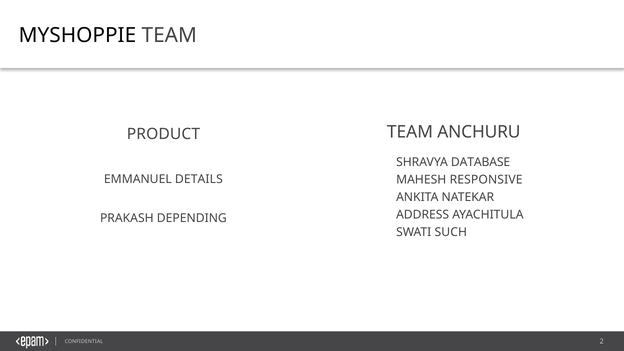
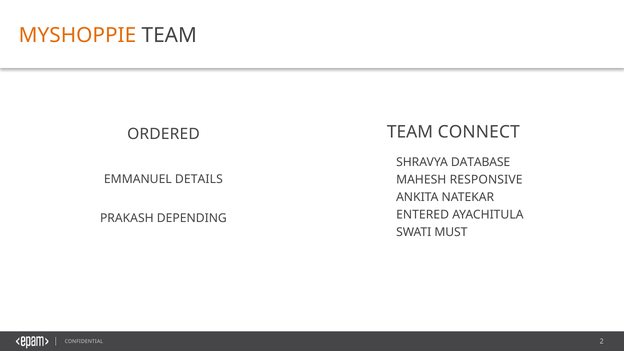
MYSHOPPIE colour: black -> orange (77, 35)
ANCHURU: ANCHURU -> CONNECT (479, 132)
PRODUCT: PRODUCT -> ORDERED (163, 134)
ADDRESS: ADDRESS -> ENTERED (423, 215)
SUCH: SUCH -> MUST (451, 232)
